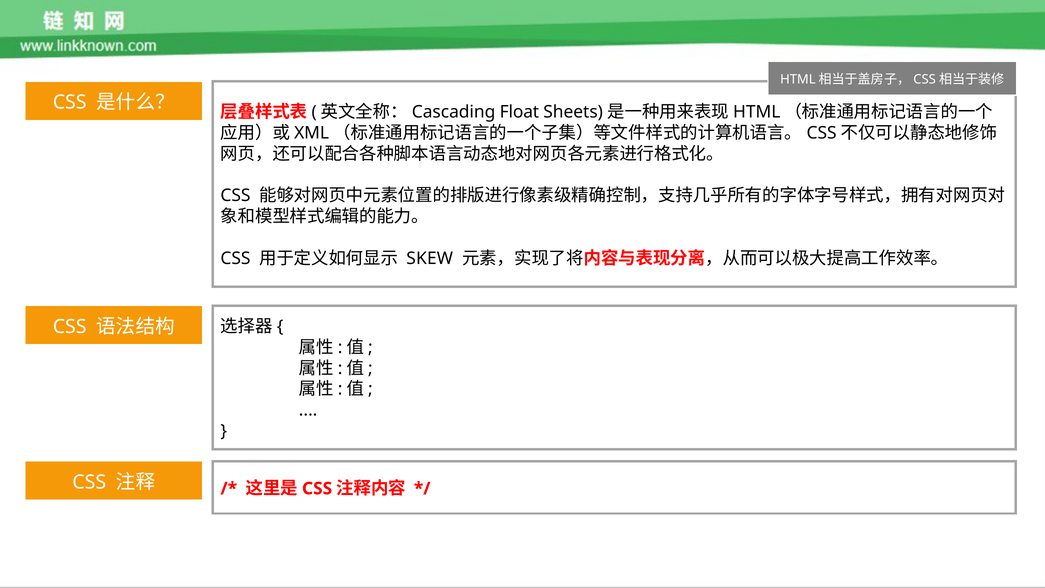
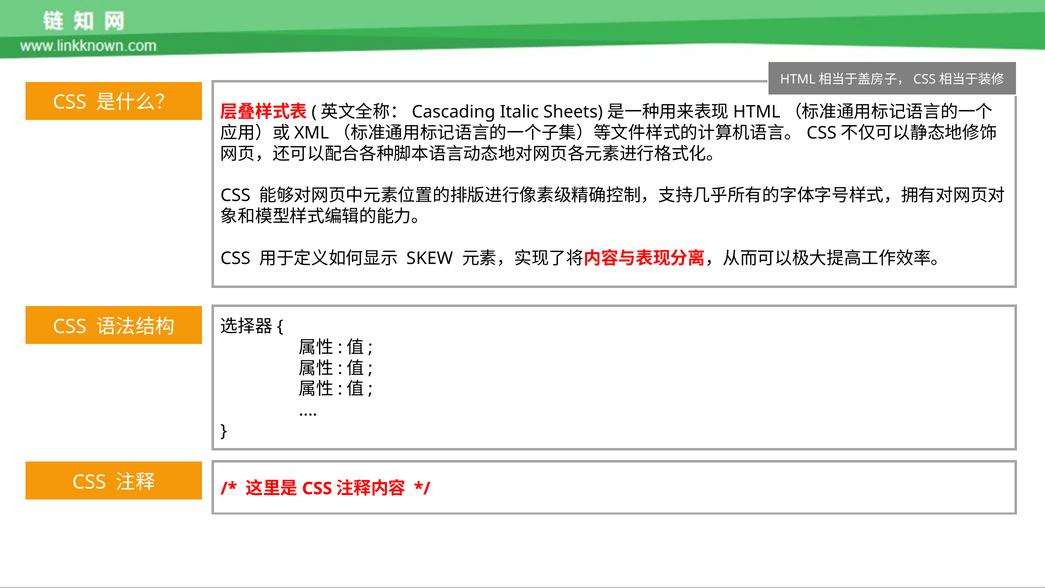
Float: Float -> Italic (519, 112)
